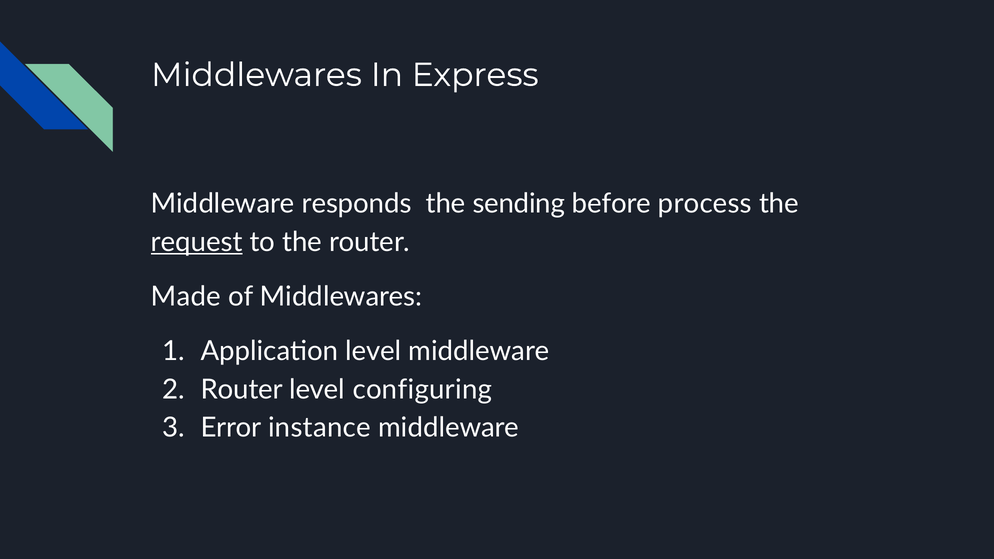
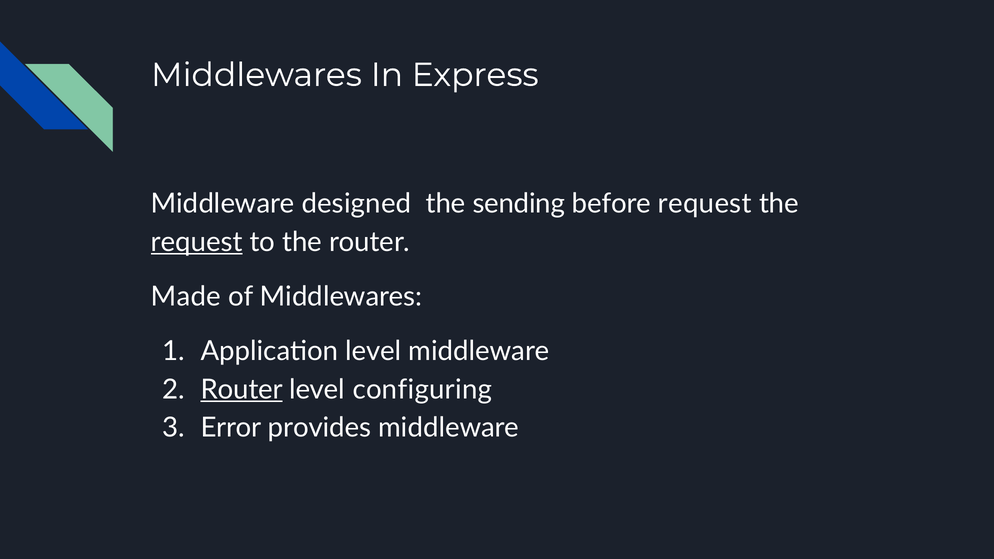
responds: responds -> designed (356, 204)
before process: process -> request (705, 204)
Router underline: none -> present (242, 390)
instance: instance -> provides (320, 428)
